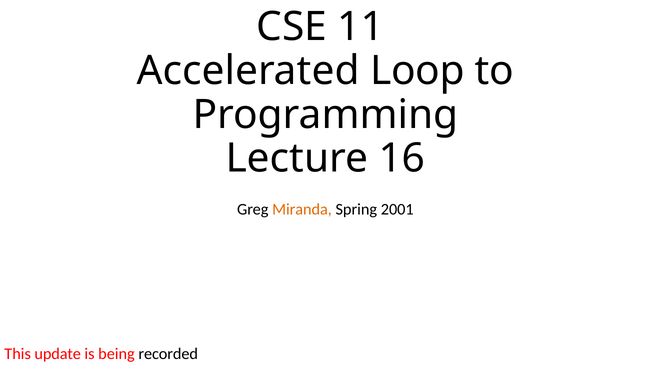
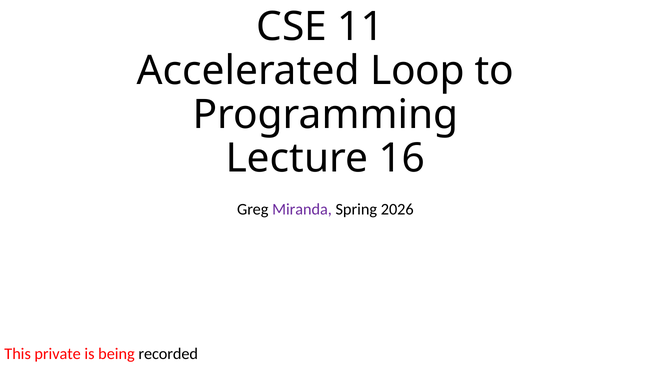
Miranda colour: orange -> purple (302, 210)
2001: 2001 -> 2026 (397, 210)
update: update -> private (58, 354)
